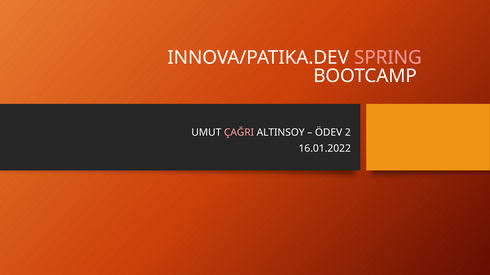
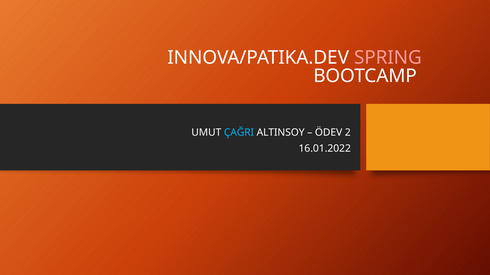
ÇAĞRI colour: pink -> light blue (239, 133)
